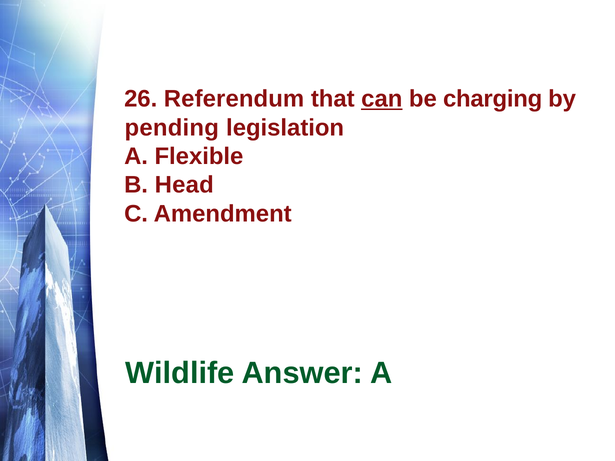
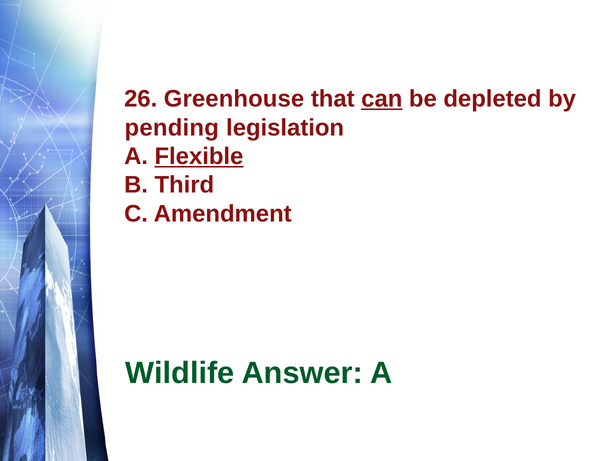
Referendum: Referendum -> Greenhouse (234, 99)
charging: charging -> depleted (493, 99)
Flexible underline: none -> present (199, 156)
Head: Head -> Third (184, 185)
